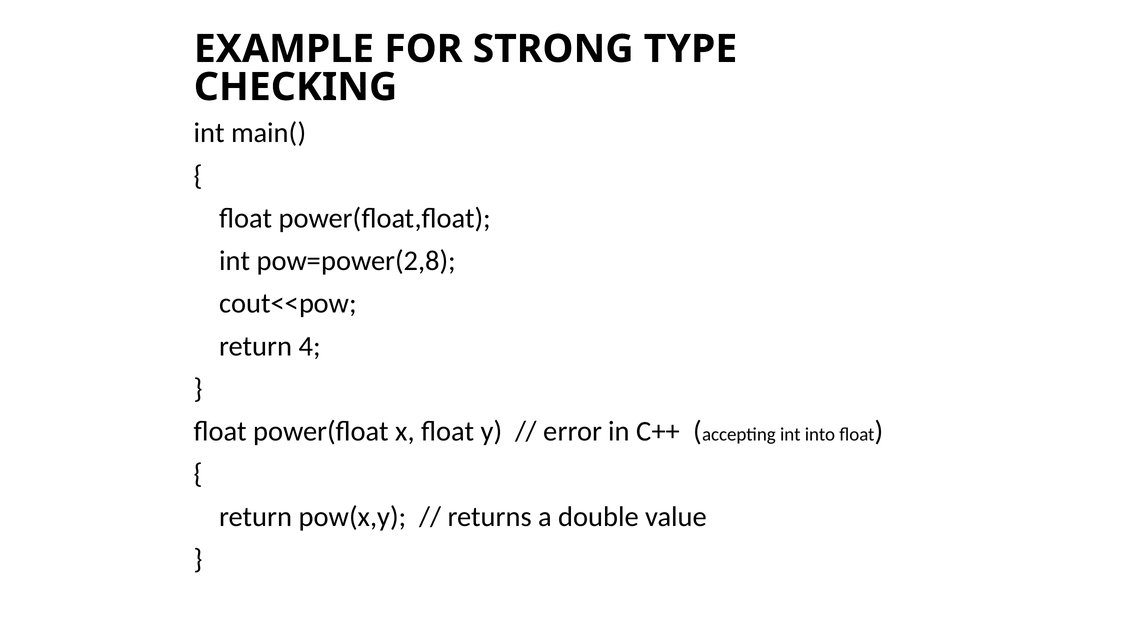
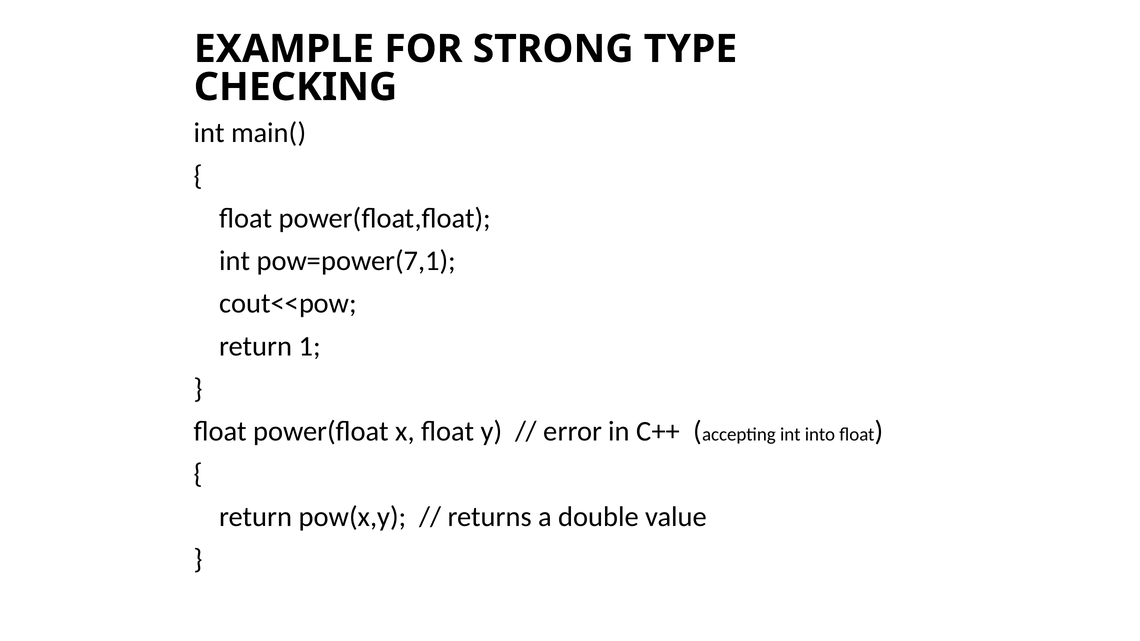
pow=power(2,8: pow=power(2,8 -> pow=power(7,1 (356, 261)
4: 4 -> 1 (310, 346)
